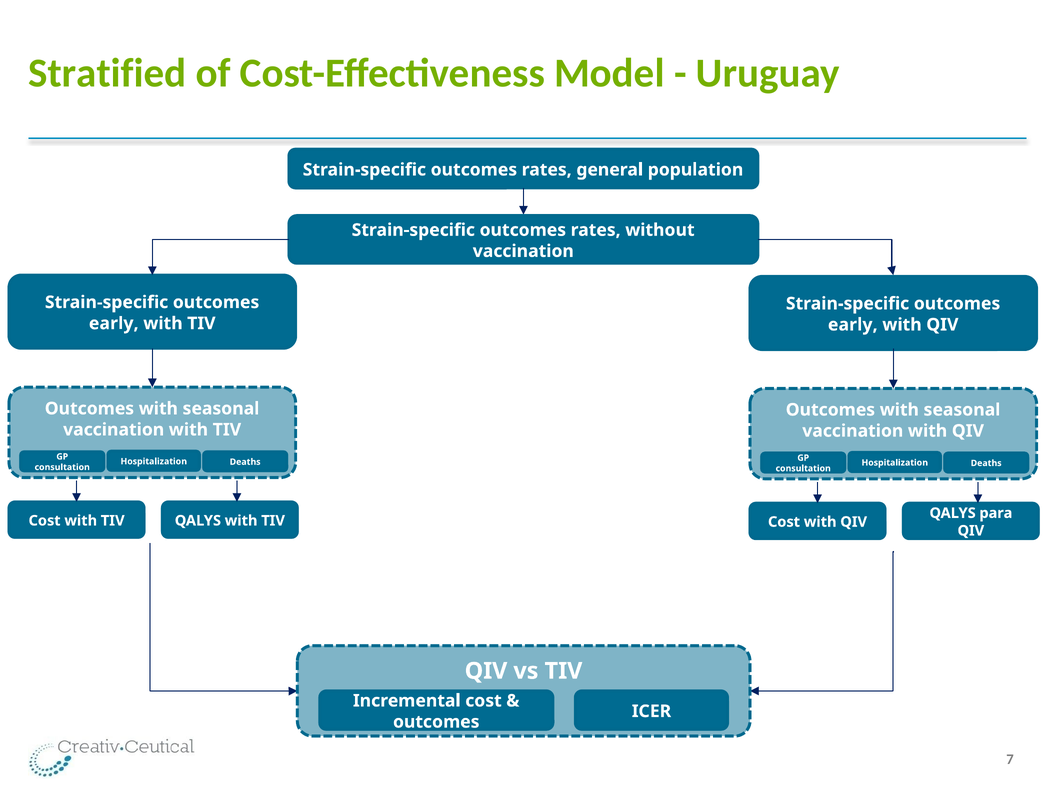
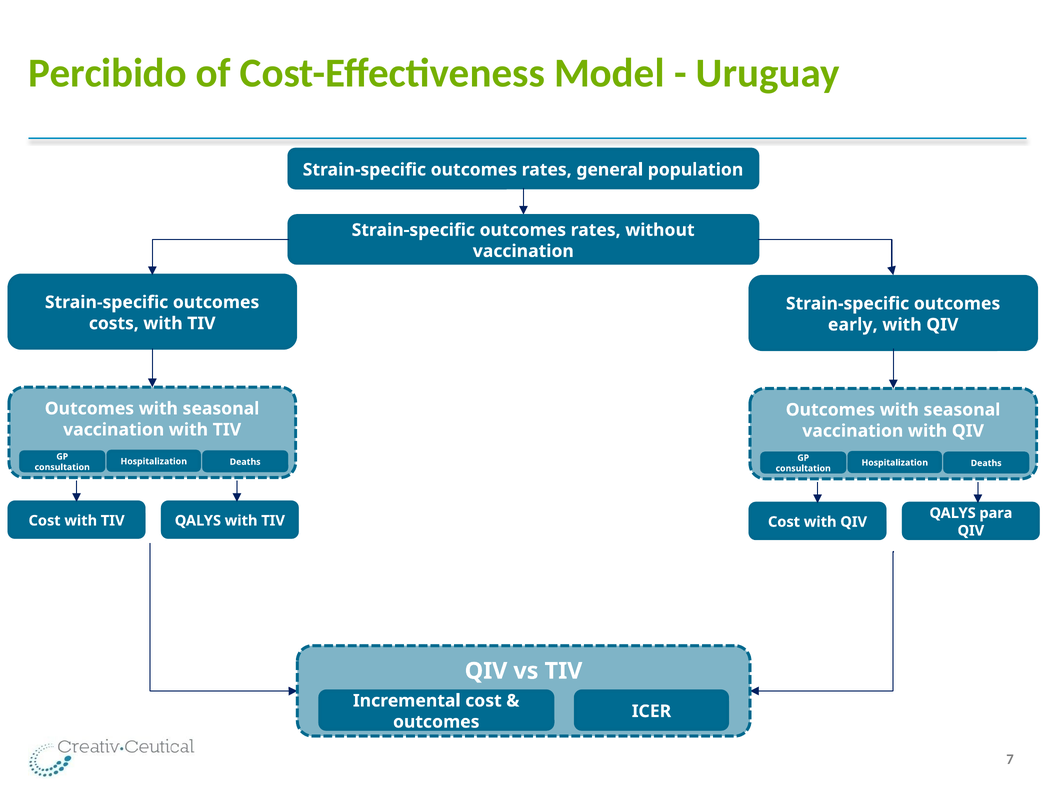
Stratified: Stratified -> Percibido (107, 73)
early: early -> costs (114, 323)
